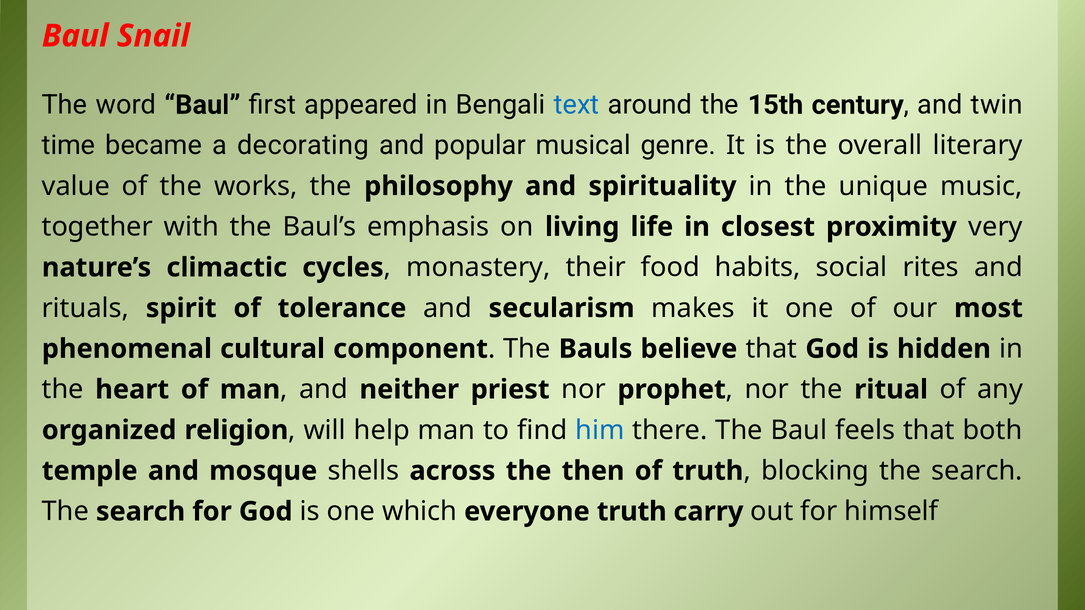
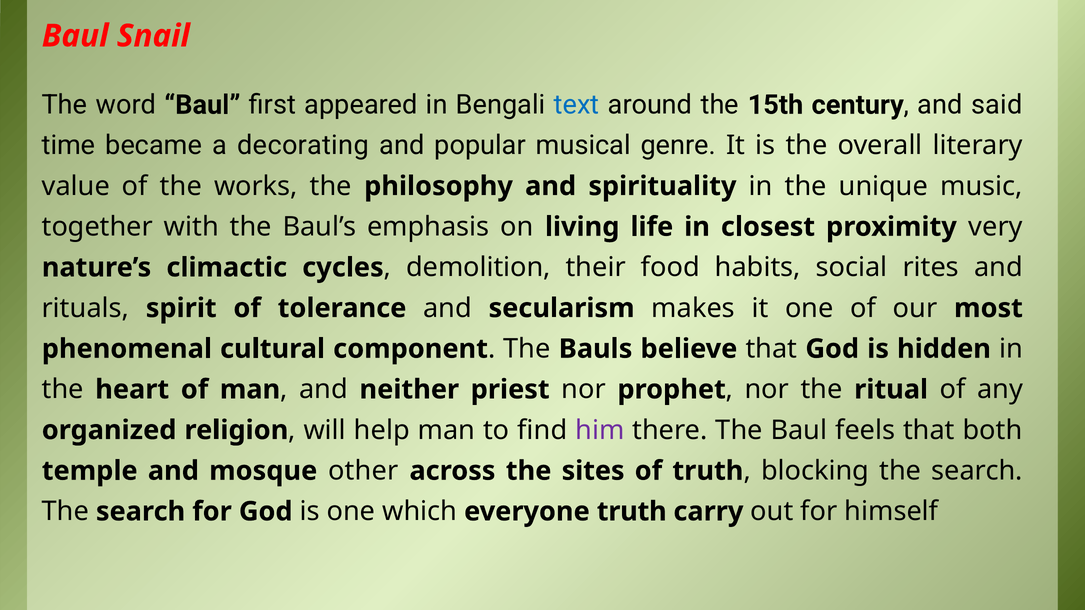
twin: twin -> said (997, 105)
monastery: monastery -> demolition (478, 268)
him colour: blue -> purple (600, 430)
shells: shells -> other (363, 471)
then: then -> sites (593, 471)
